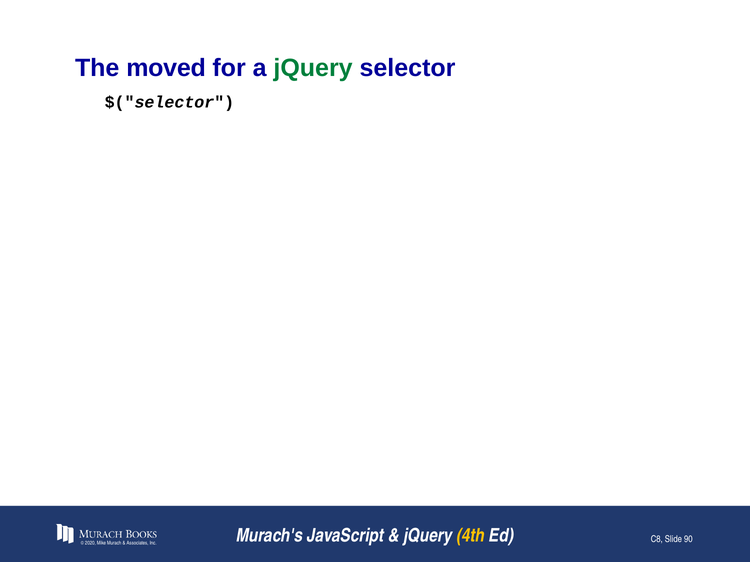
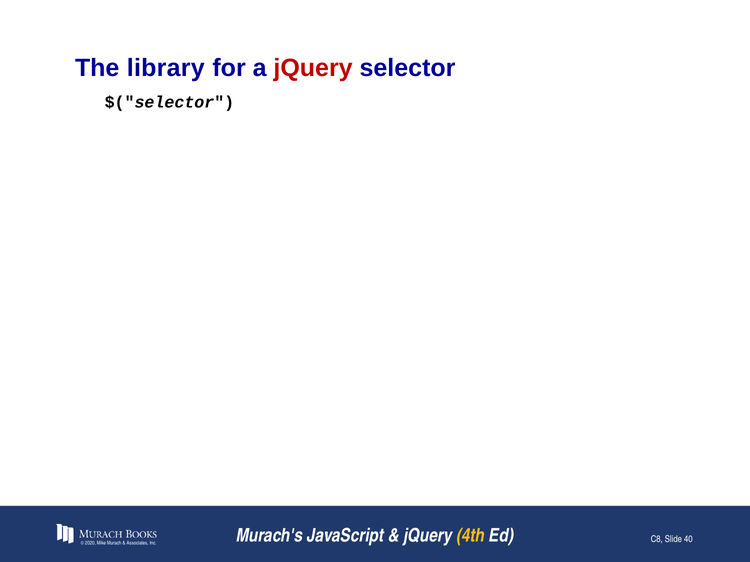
moved: moved -> library (166, 68)
jQuery colour: green -> red (313, 68)
90: 90 -> 40 (688, 540)
